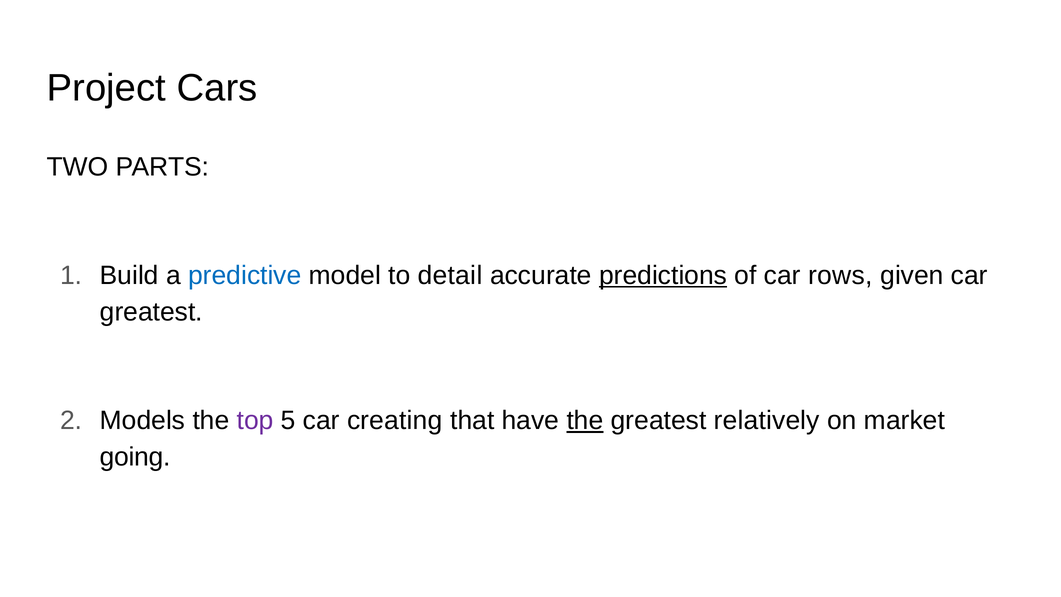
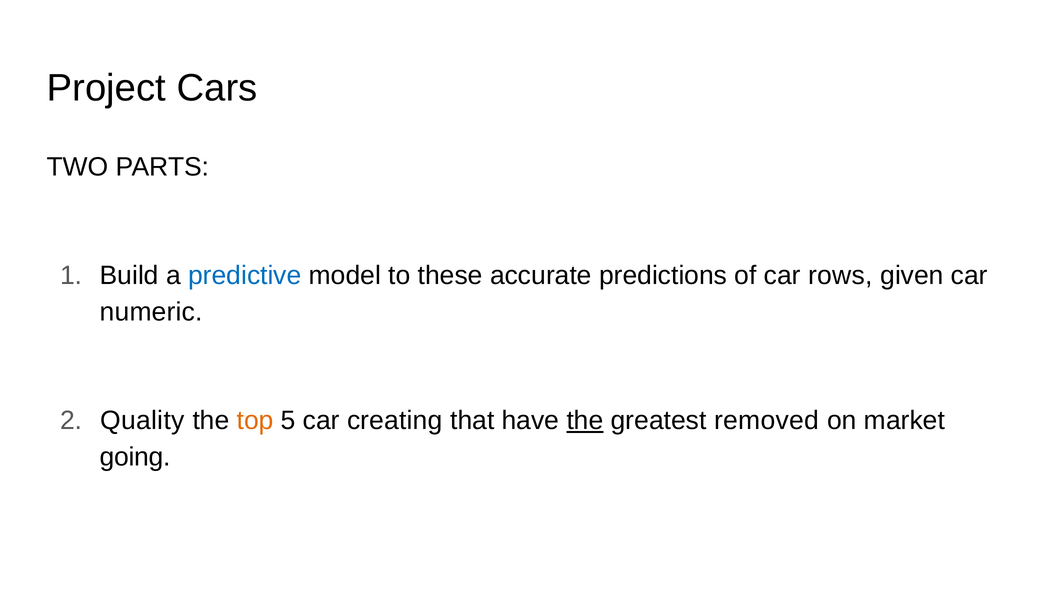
detail: detail -> these (450, 275)
predictions underline: present -> none (663, 275)
greatest: greatest -> numeric (151, 312)
Models: Models -> Quality (142, 420)
top colour: purple -> orange (255, 420)
relatively: relatively -> removed (767, 420)
